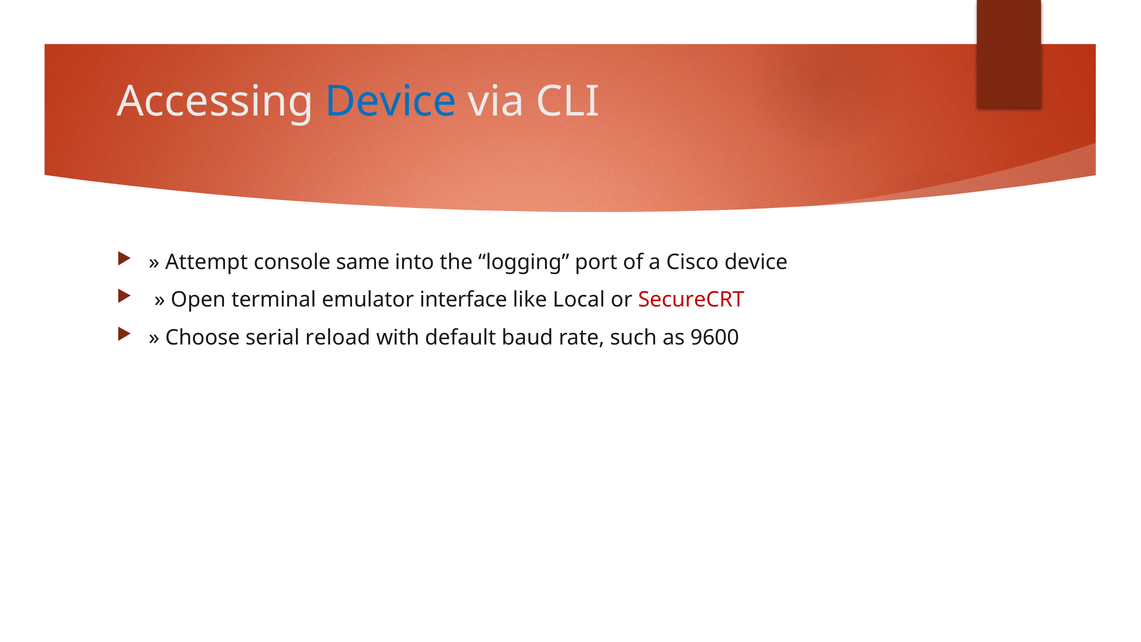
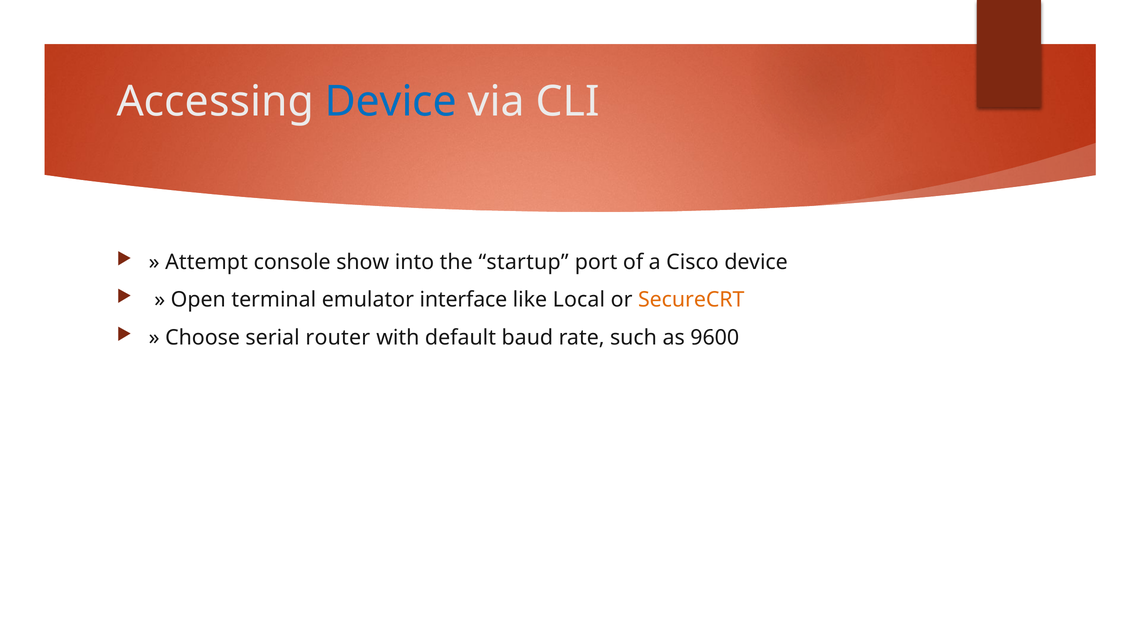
same: same -> show (363, 262)
logging: logging -> startup (524, 262)
SecureCRT colour: red -> orange (691, 300)
reload: reload -> router (338, 337)
